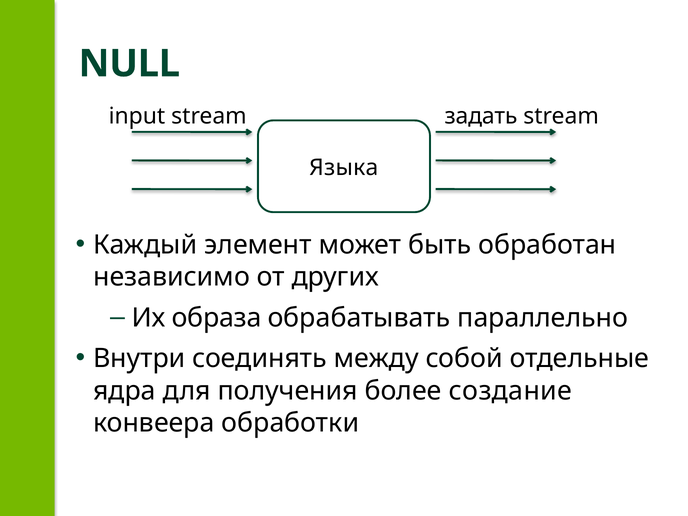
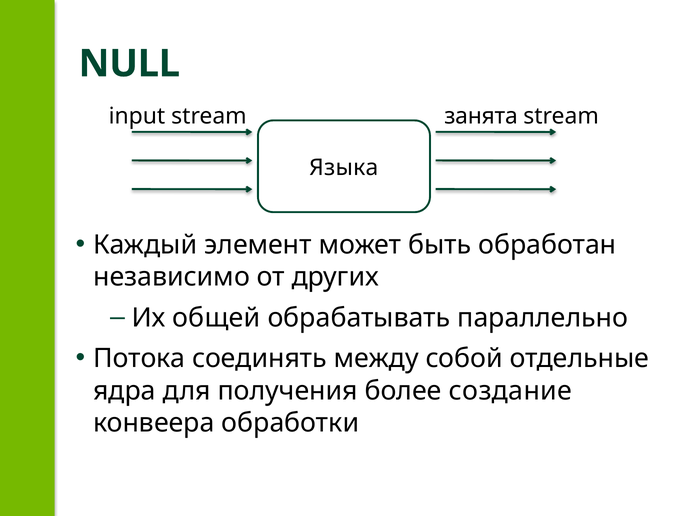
задать: задать -> занята (481, 116)
образа: образа -> общей (216, 318)
Внутри: Внутри -> Потока (139, 359)
